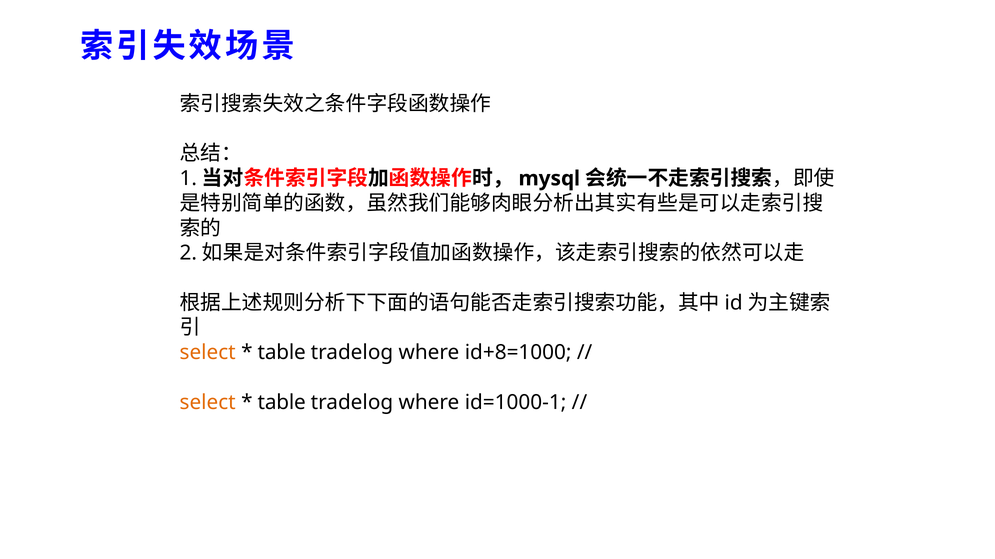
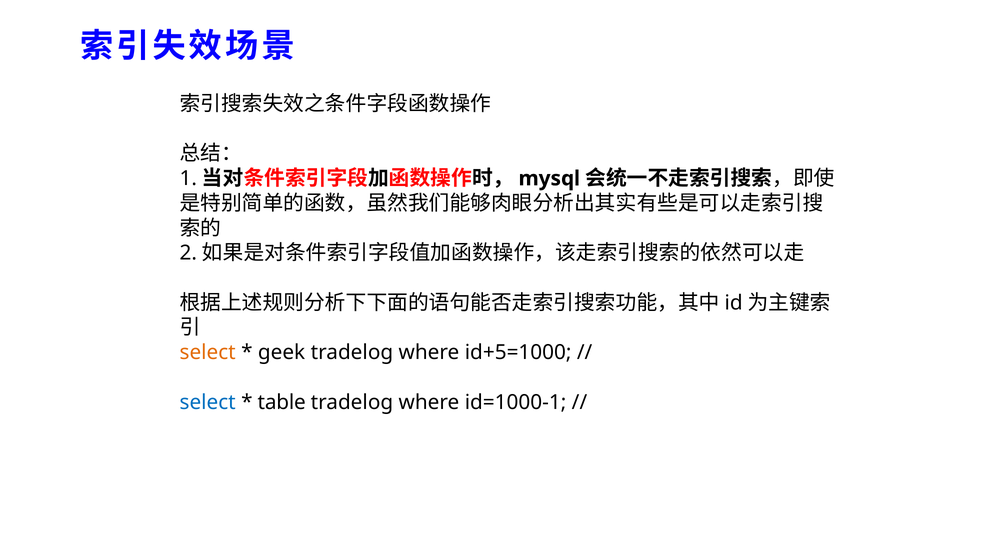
table: table -> geek (282, 353)
id+8=1000: id+8=1000 -> id+5=1000 (518, 353)
select colour: orange -> blue (208, 403)
